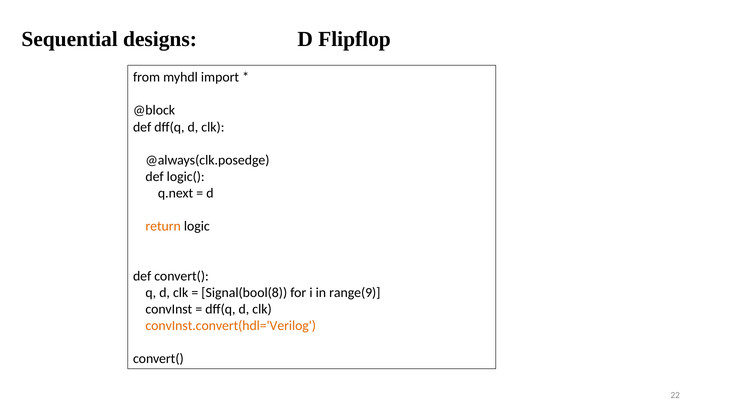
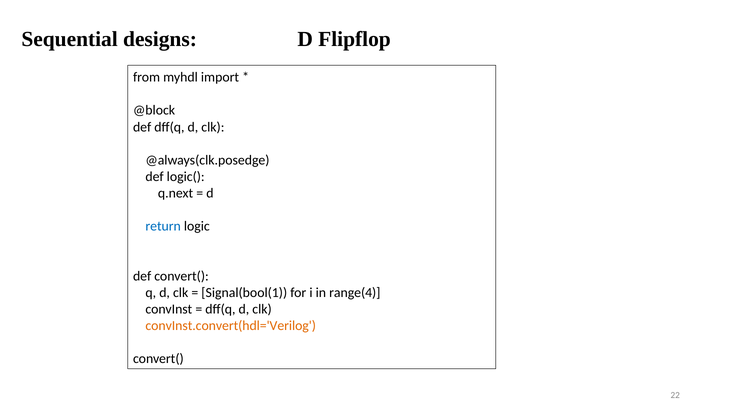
return colour: orange -> blue (163, 226)
Signal(bool(8: Signal(bool(8 -> Signal(bool(1 (244, 293)
range(9: range(9 -> range(4 (355, 293)
